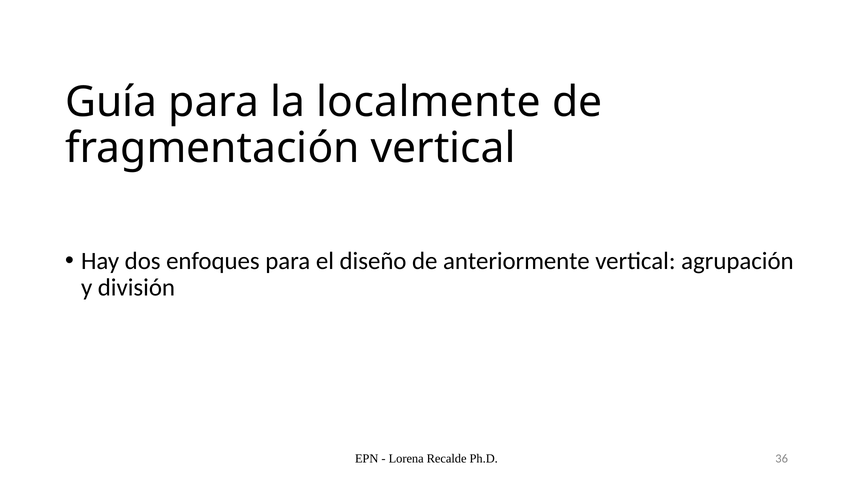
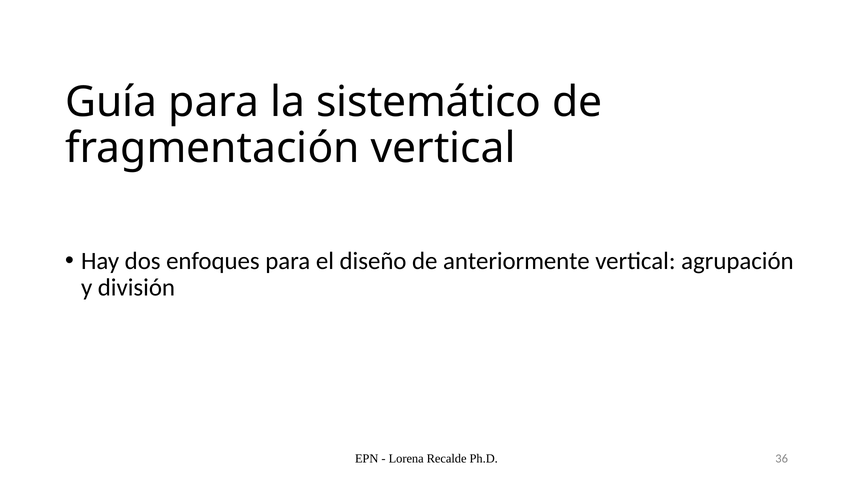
localmente: localmente -> sistemático (429, 102)
